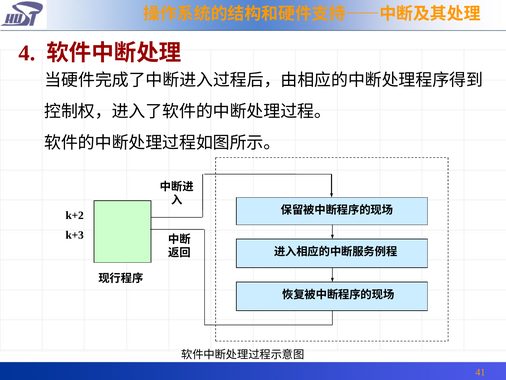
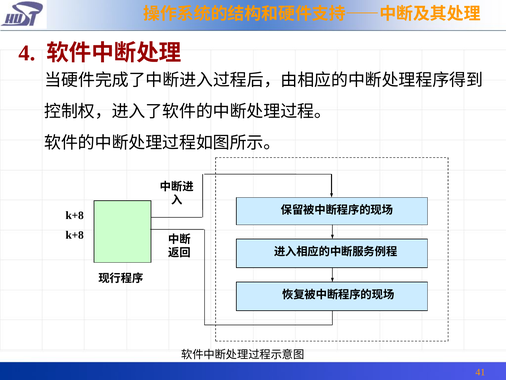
k+2: k+2 -> k+8 (75, 215)
k+3: k+3 -> k+8 (75, 235)
